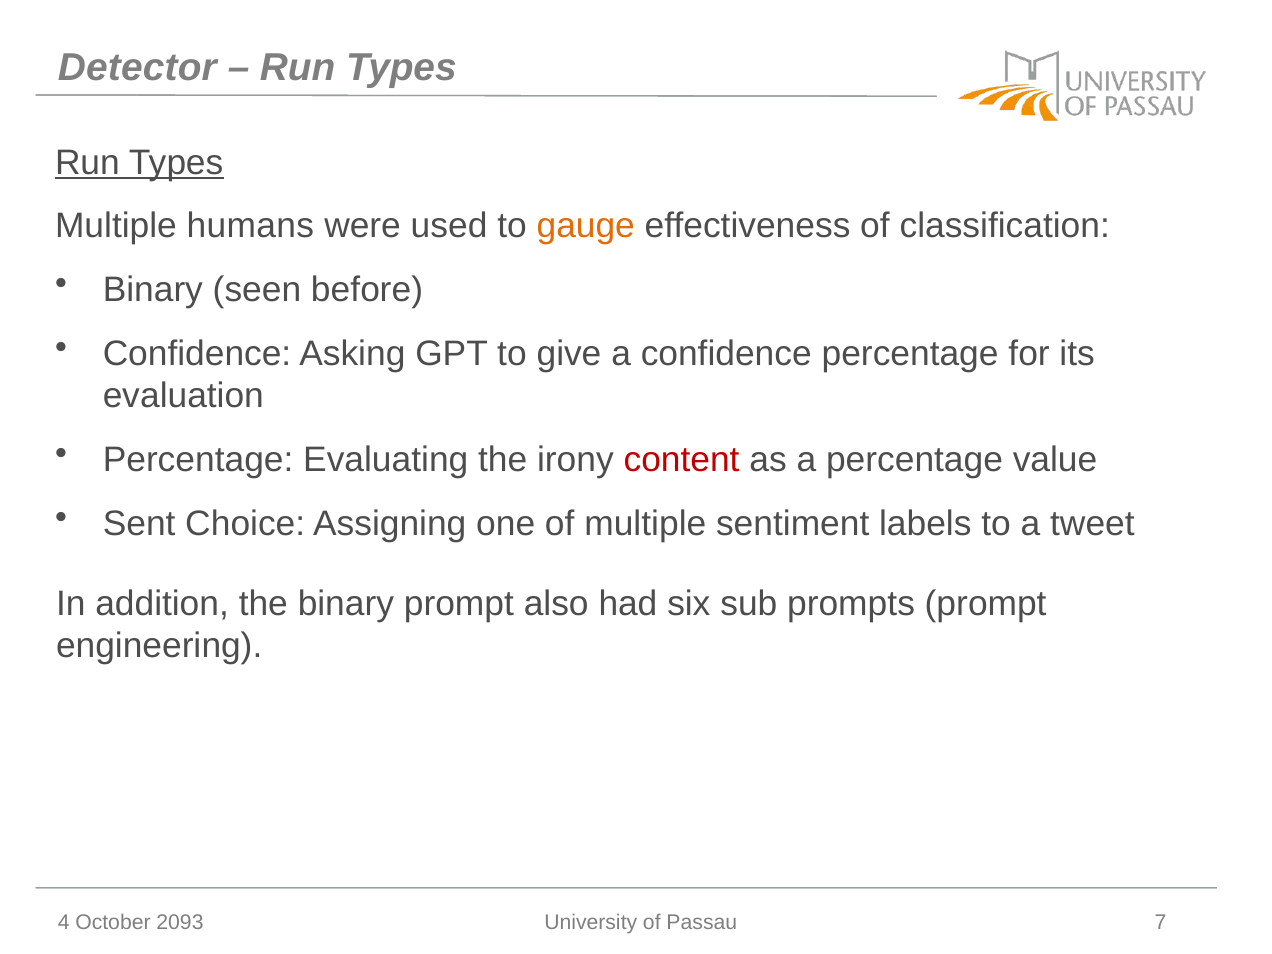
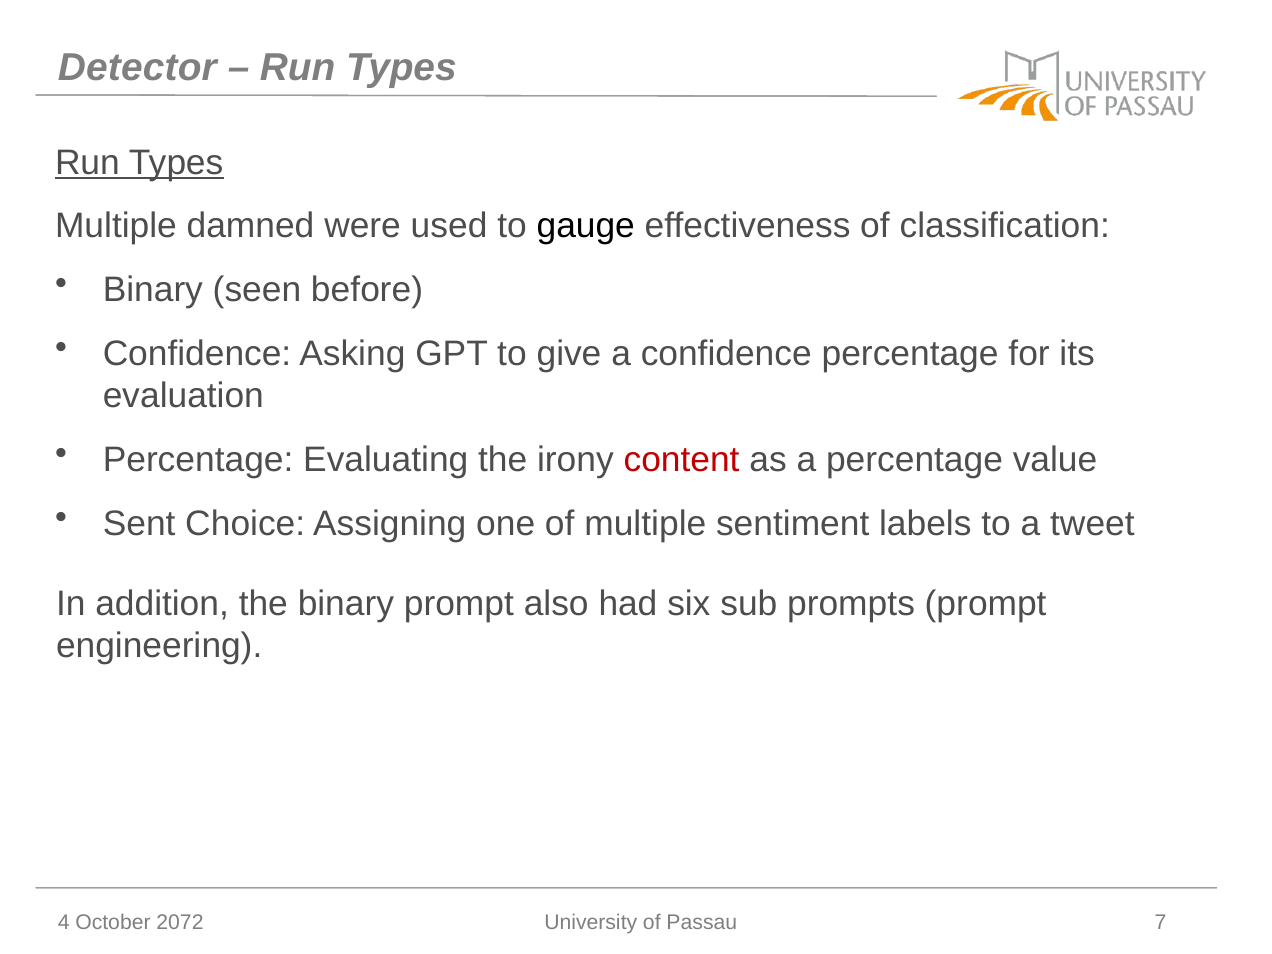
humans: humans -> damned (250, 226)
gauge colour: orange -> black (586, 226)
2093: 2093 -> 2072 (180, 923)
